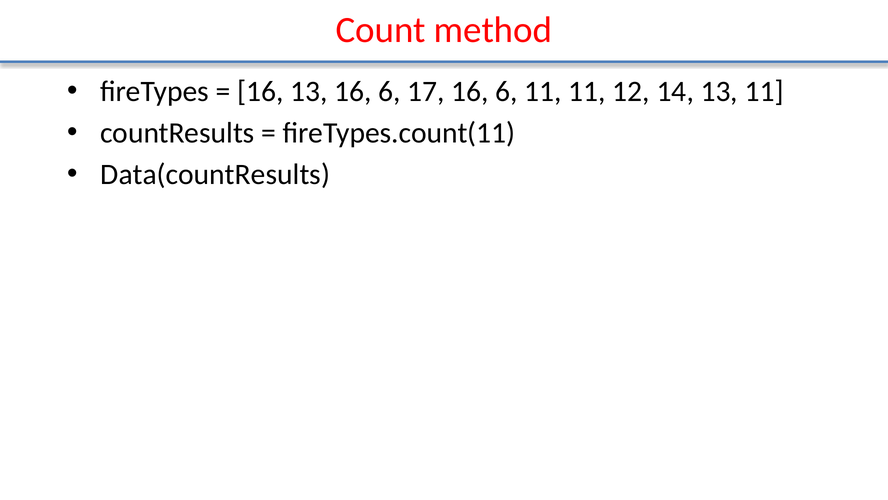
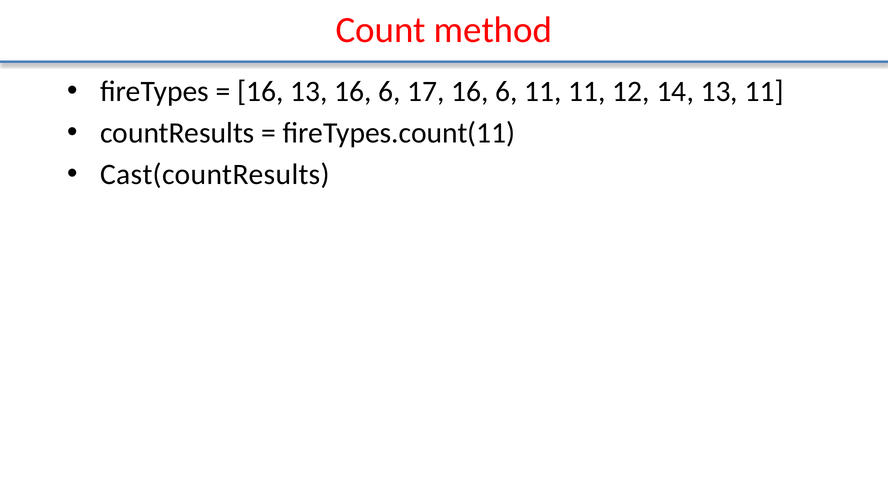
Data(countResults: Data(countResults -> Cast(countResults (215, 174)
